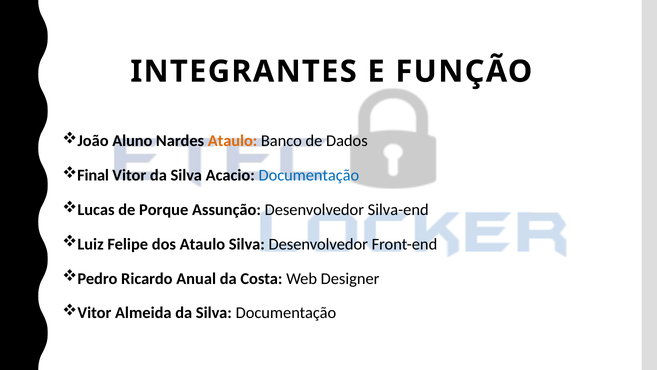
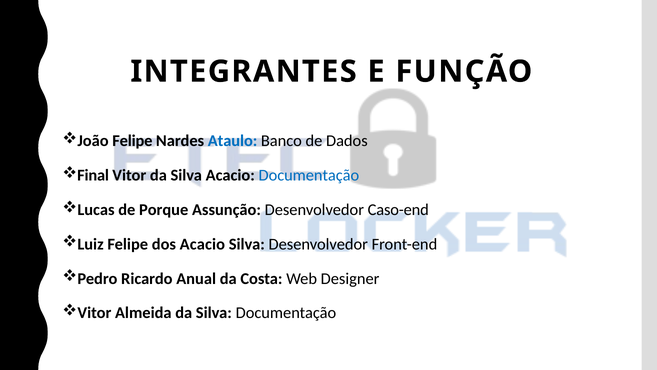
João Aluno: Aluno -> Felipe (132, 141)
Ataulo colour: orange -> blue (233, 141)
Silva-end: Silva-end -> Caso-end (398, 210)
dos Ataulo: Ataulo -> Acacio (202, 244)
